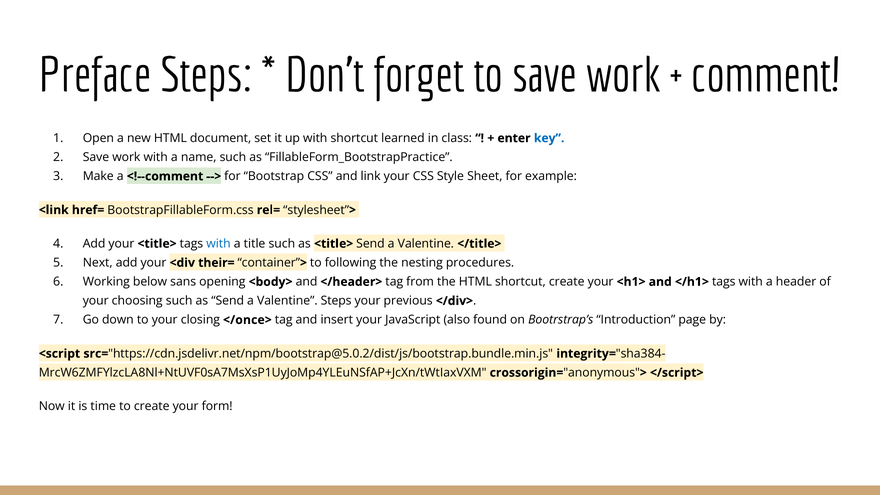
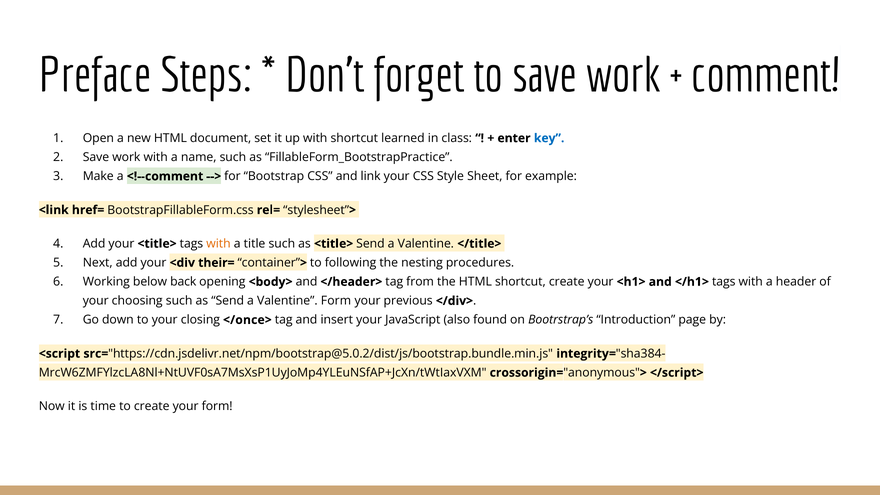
with colour: blue -> orange (218, 244)
sans: sans -> back (183, 282)
Valentine Steps: Steps -> Form (336, 301)
